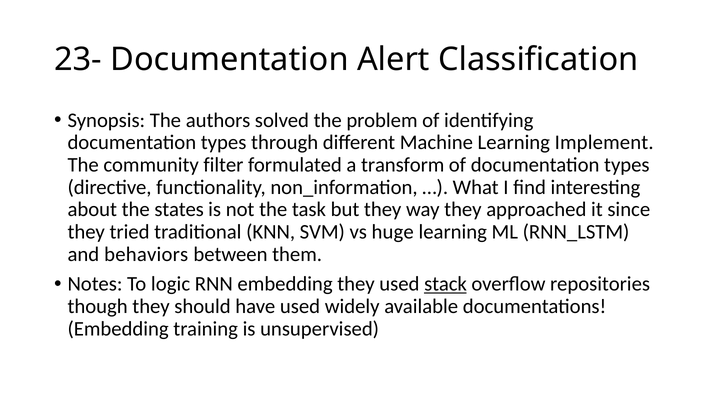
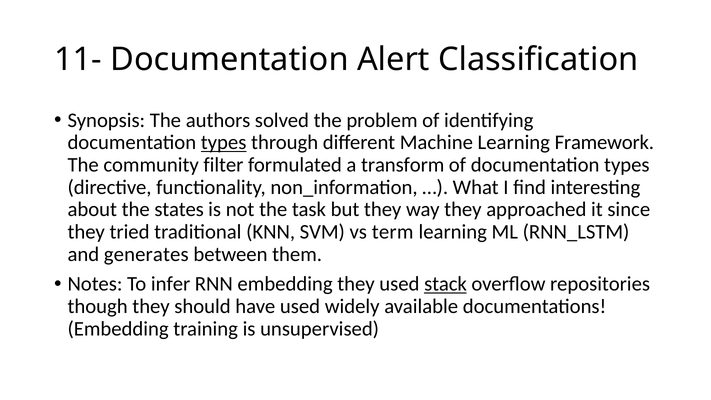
23-: 23- -> 11- (78, 60)
types underline: none -> present (224, 143)
Implement: Implement -> Framework (604, 143)
huge: huge -> term (393, 232)
behaviors: behaviors -> generates (146, 254)
logic: logic -> infer (171, 284)
